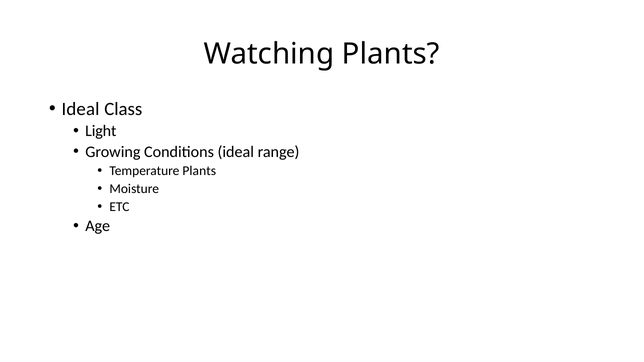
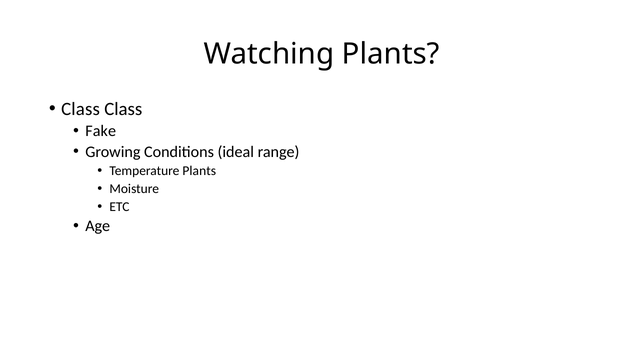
Ideal: Ideal -> Class (81, 109)
Light: Light -> Fake (101, 131)
